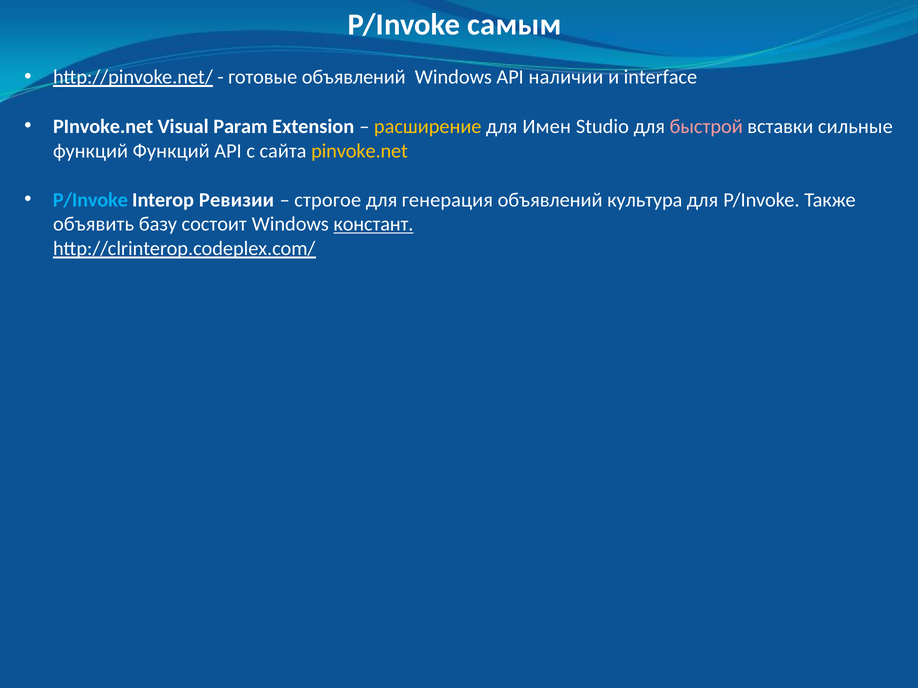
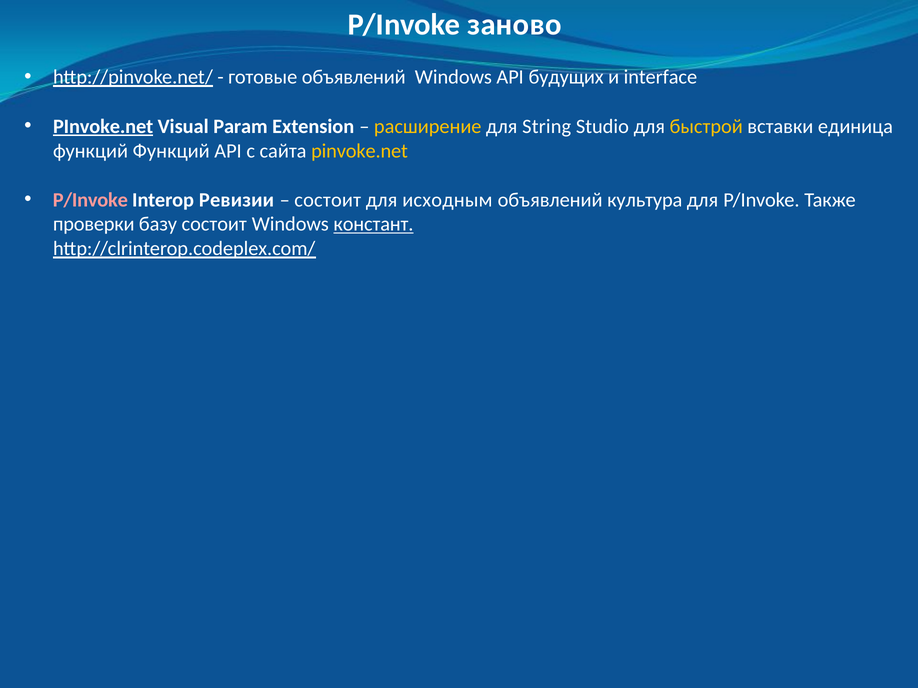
самым: самым -> заново (514, 25)
наличии: наличии -> будущих (566, 77)
PInvoke.net underline: none -> present (103, 127)
Имен: Имен -> String (547, 127)
быстрой colour: pink -> yellow (706, 127)
сильные: сильные -> единица (855, 127)
P/Invoke colour: light blue -> pink (90, 200)
строгое: строгое -> состоит (328, 200)
генерация: генерация -> исходным (447, 200)
объявить: объявить -> проверки (94, 224)
